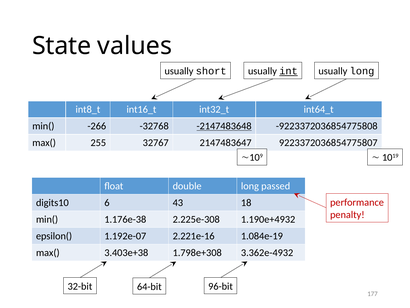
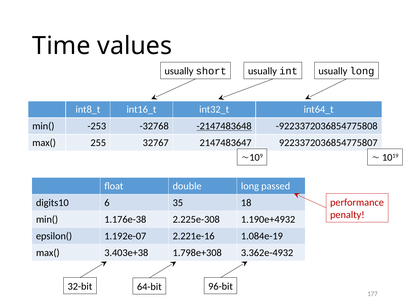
State: State -> Time (61, 46)
int underline: present -> none (289, 71)
-266: -266 -> -253 (97, 126)
43: 43 -> 35 (178, 202)
